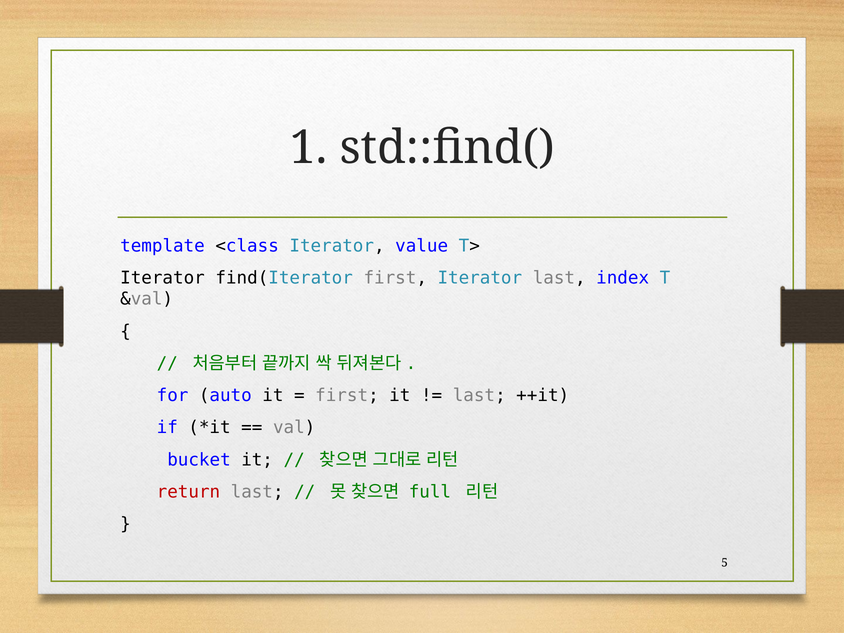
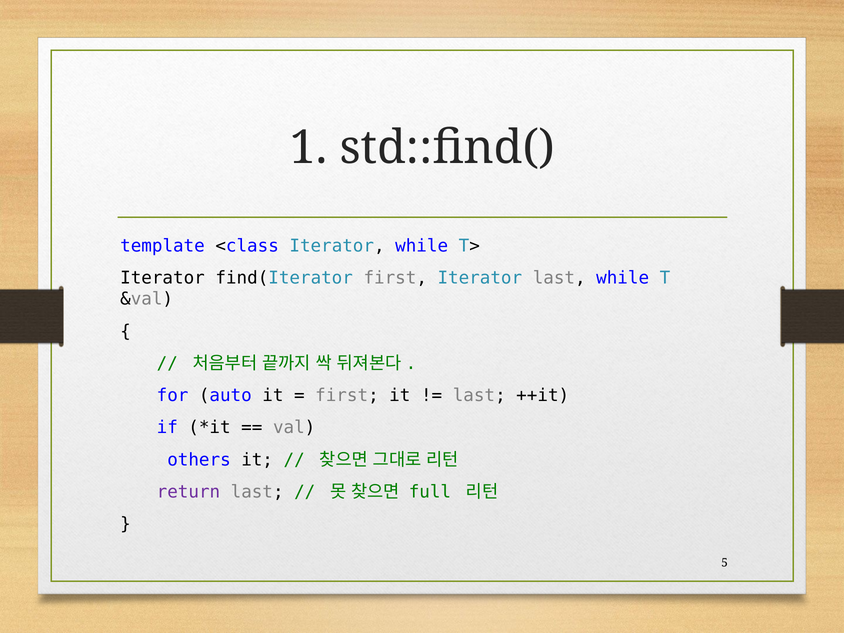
Iterator value: value -> while (422, 246)
last index: index -> while (623, 278)
bucket: bucket -> others (199, 460)
return colour: red -> purple (188, 492)
